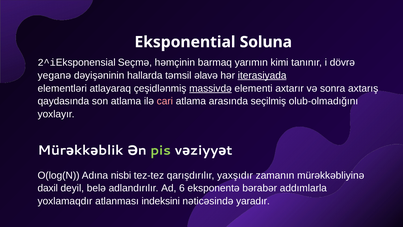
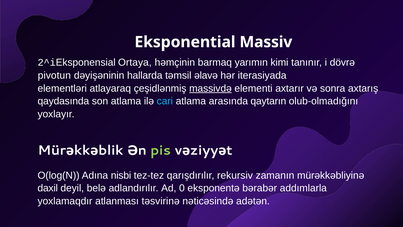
Soluna: Soluna -> Massiv (266, 42)
Seçmə: Seçmə -> Ortaya (135, 62)
yeganə: yeganə -> pivotun (54, 75)
iterasiyada underline: present -> none (262, 75)
cari colour: pink -> light blue (165, 101)
seçilmiş: seçilmiş -> qaytarın (268, 101)
yaxşıdır: yaxşıdır -> rekursiv (235, 175)
6: 6 -> 0 (182, 188)
indeksini: indeksini -> təsvirinə (161, 201)
yaradır: yaradır -> adətən (253, 201)
